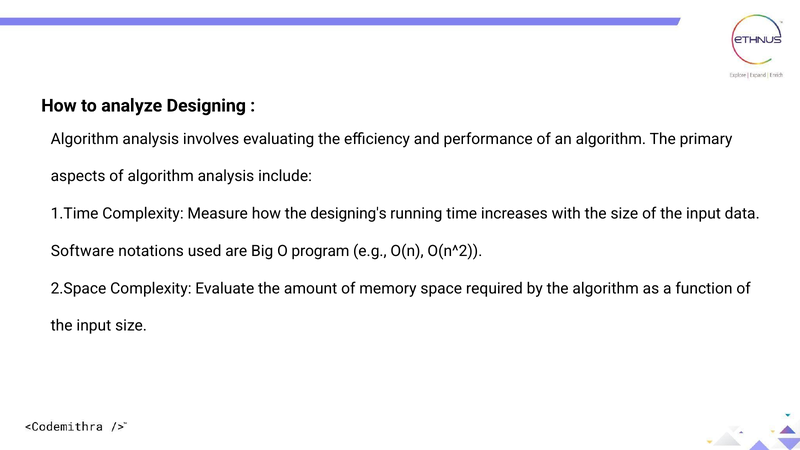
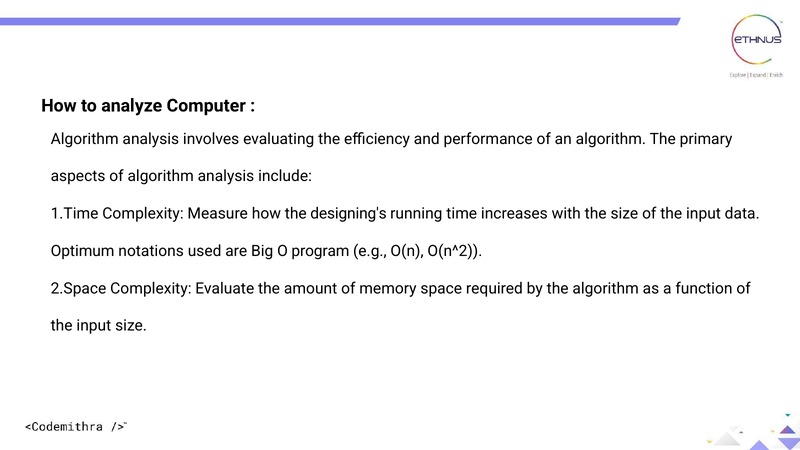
Designing: Designing -> Computer (206, 106)
Software: Software -> Optimum (83, 251)
